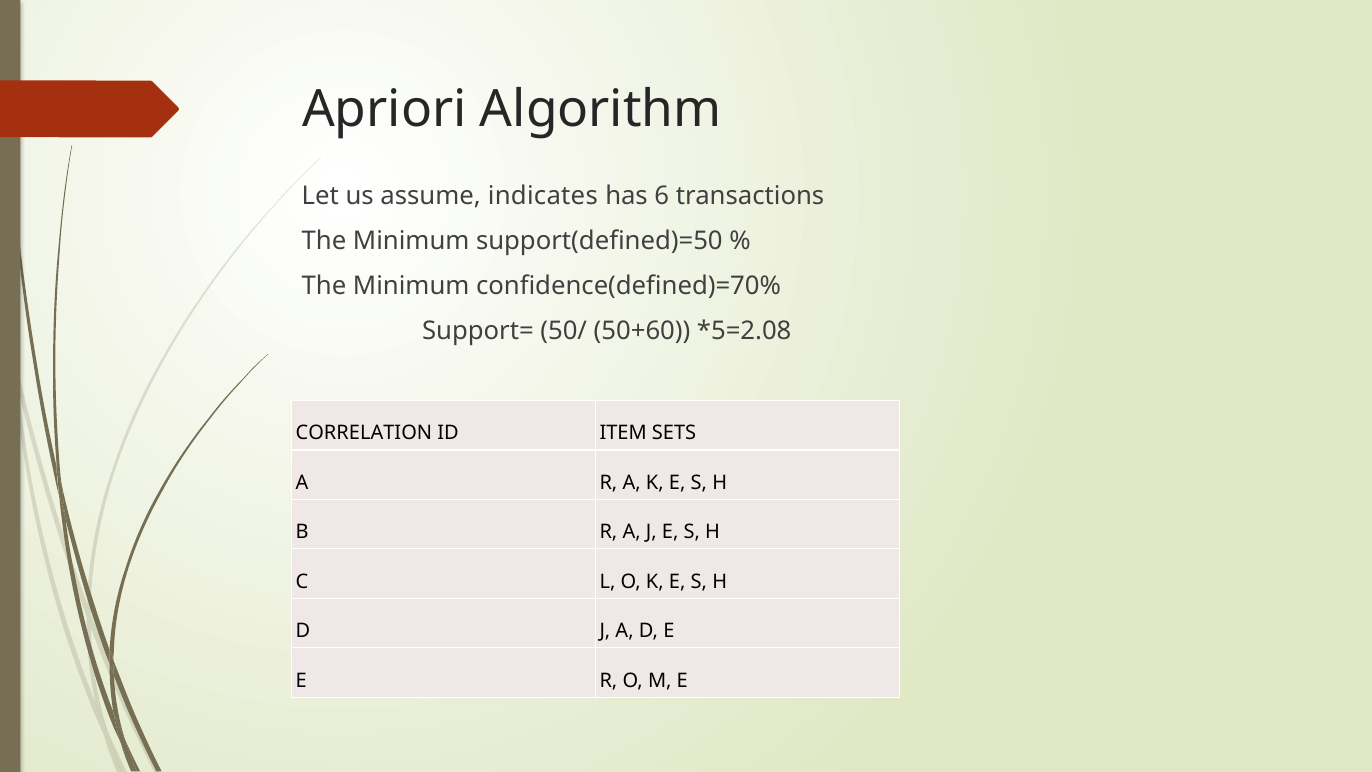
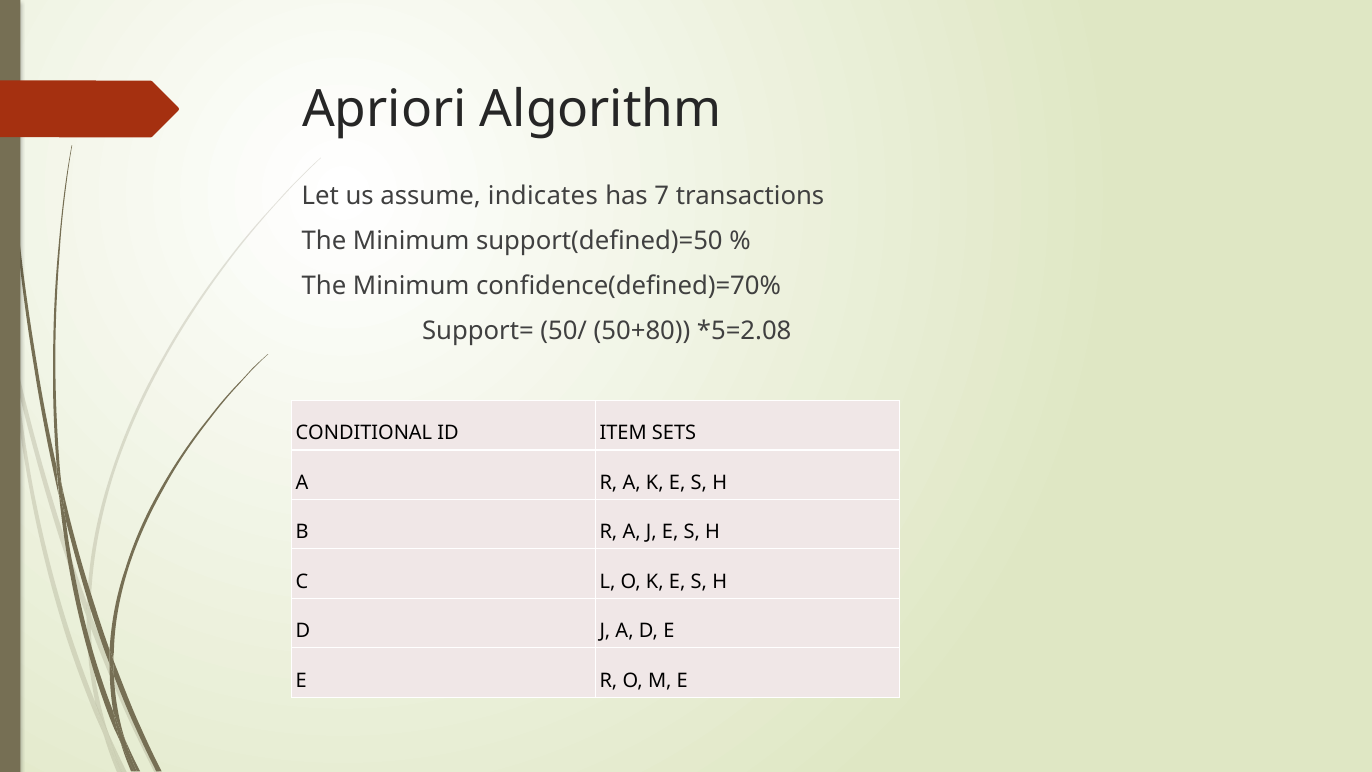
6: 6 -> 7 (662, 196)
50+60: 50+60 -> 50+80 (642, 331)
CORRELATION: CORRELATION -> CONDITIONAL (364, 433)
